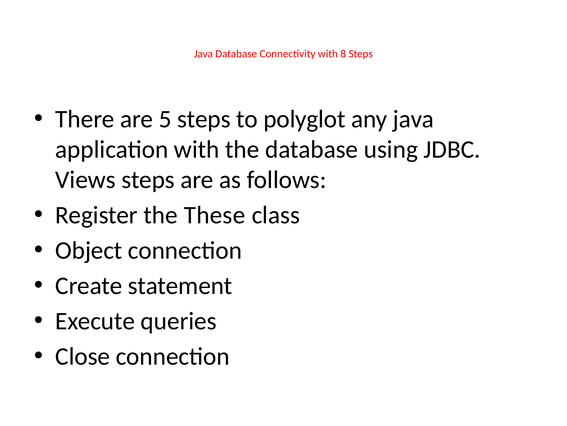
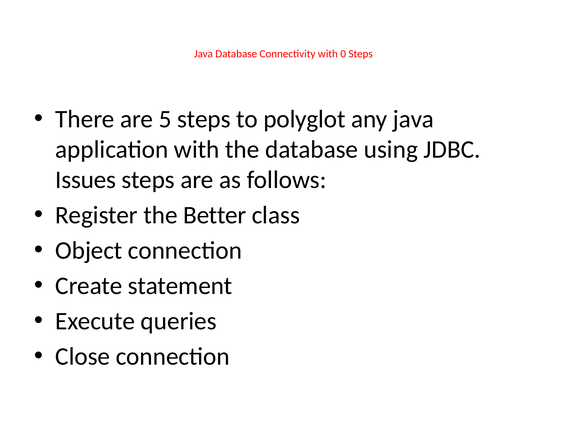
8: 8 -> 0 (343, 54)
Views: Views -> Issues (86, 179)
These: These -> Better (215, 215)
